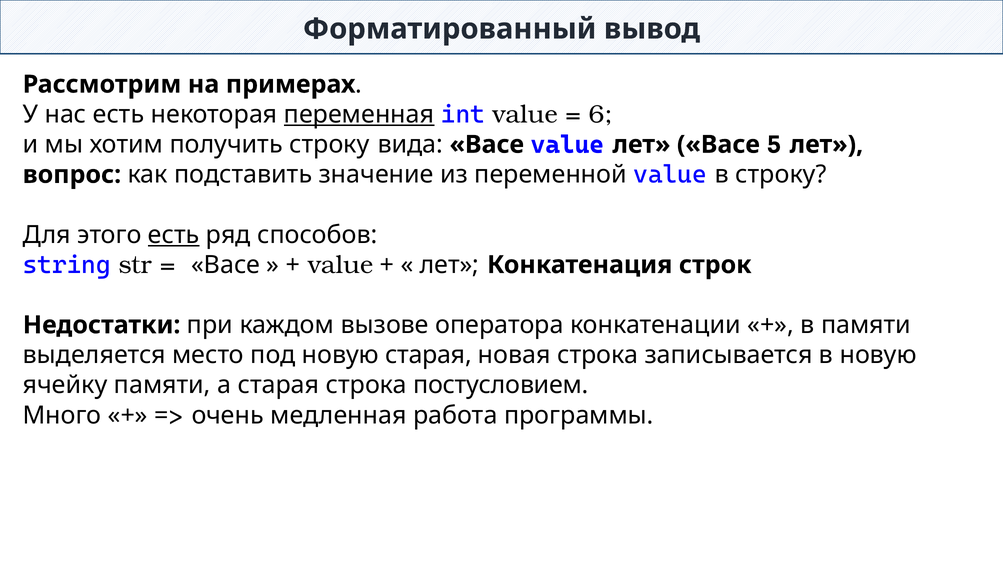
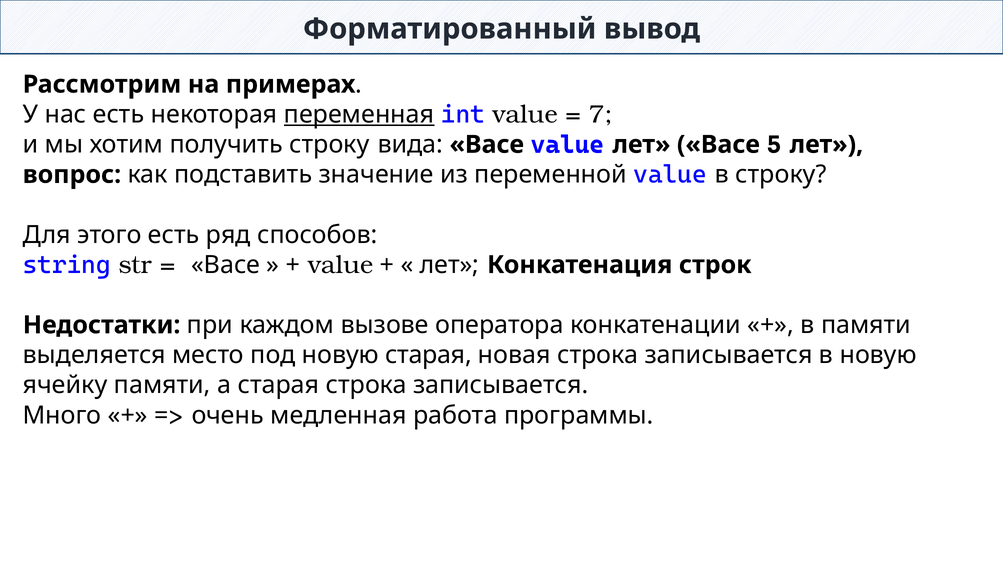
6: 6 -> 7 (601, 114)
есть underline: present -> none (174, 235)
старая строка постусловием: постусловием -> записывается (501, 385)
